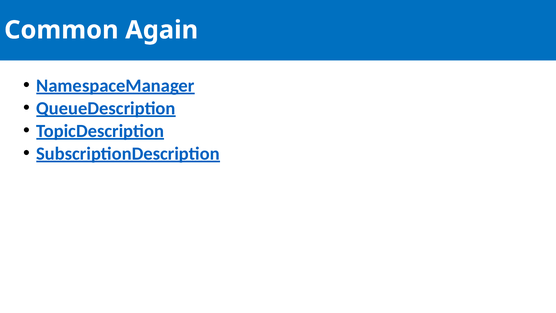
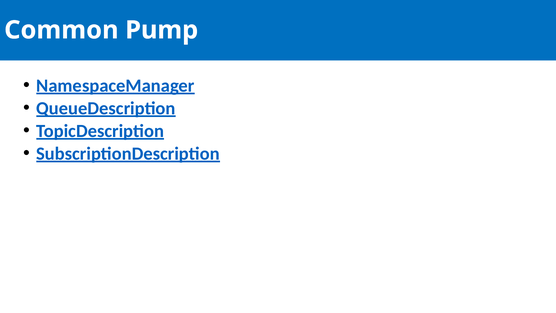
Again: Again -> Pump (162, 30)
